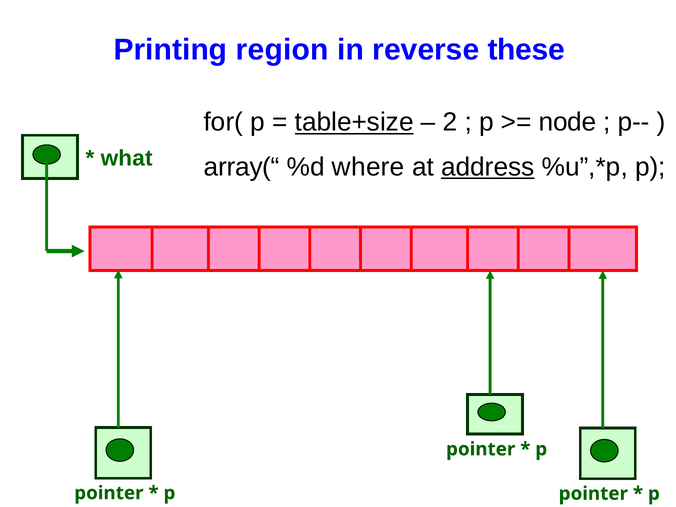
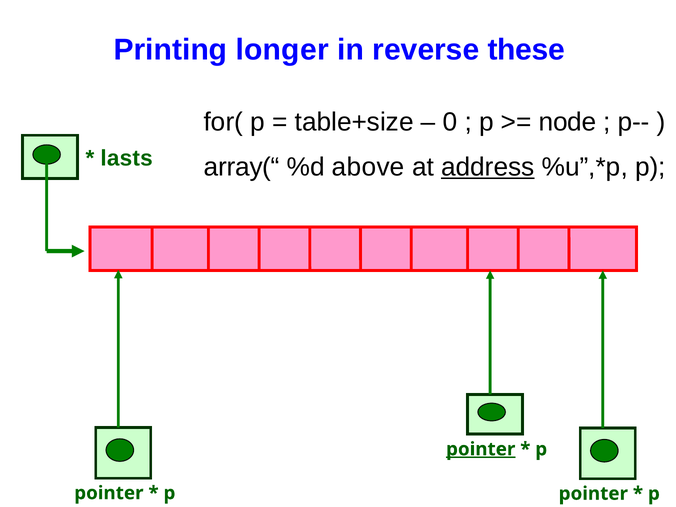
region: region -> longer (282, 50)
table+size underline: present -> none (354, 122)
2: 2 -> 0 (450, 122)
what: what -> lasts (127, 158)
where: where -> above (368, 167)
pointer underline: none -> present (481, 449)
